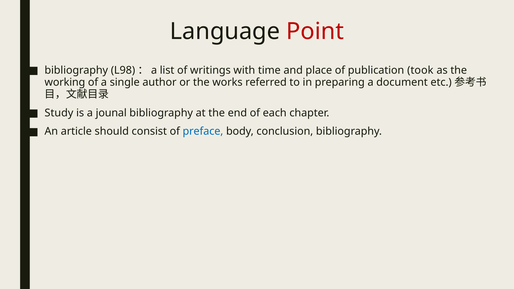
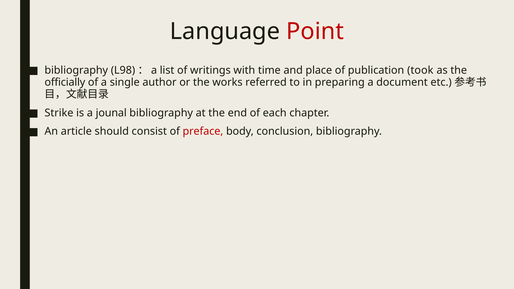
working: working -> officially (65, 82)
Study: Study -> Strike (59, 113)
preface colour: blue -> red (203, 131)
